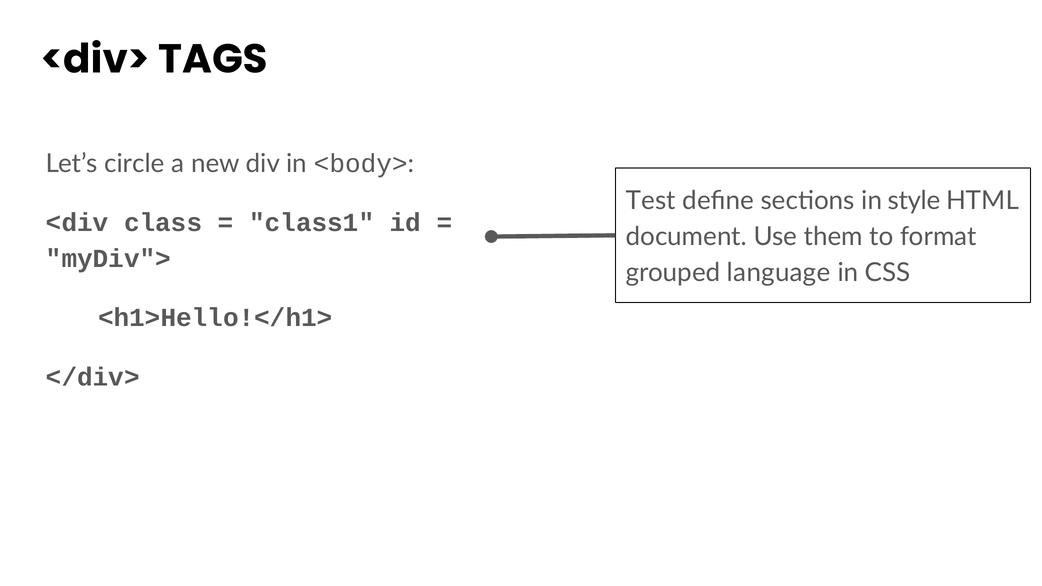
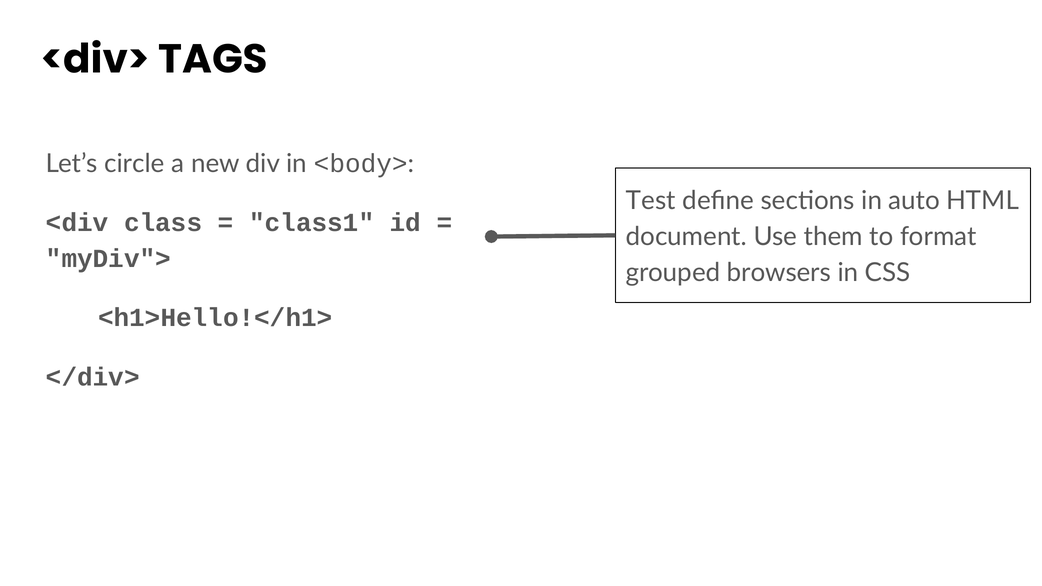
style: style -> auto (914, 201)
language: language -> browsers (779, 273)
